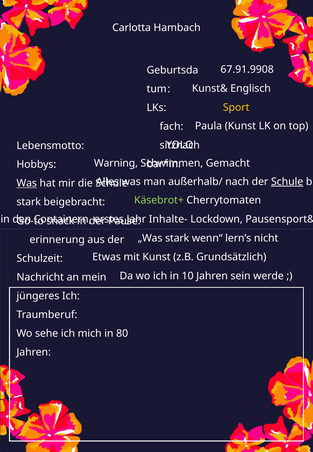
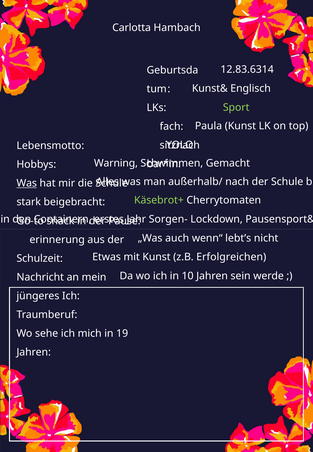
67.91.9908: 67.91.9908 -> 12.83.6314 (247, 70)
Sport colour: yellow -> light green (236, 107)
Schule underline: present -> none (287, 182)
Inhalte-: Inhalte- -> Sorgen- (168, 219)
„Was stark: stark -> auch (177, 238)
lern’s: lern’s -> lebt’s (238, 238)
Grundsätzlich: Grundsätzlich -> Erfolgreichen (231, 257)
80: 80 -> 19 (122, 334)
